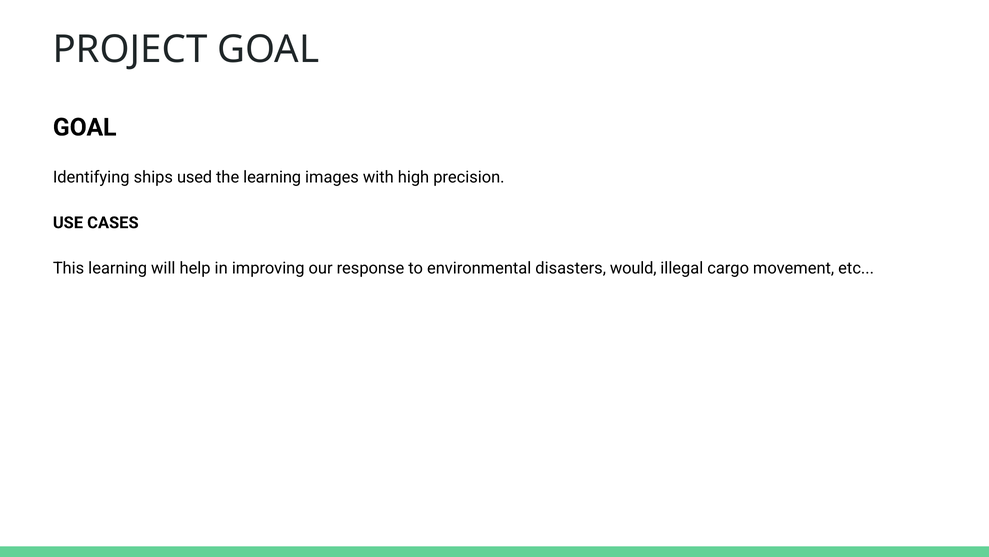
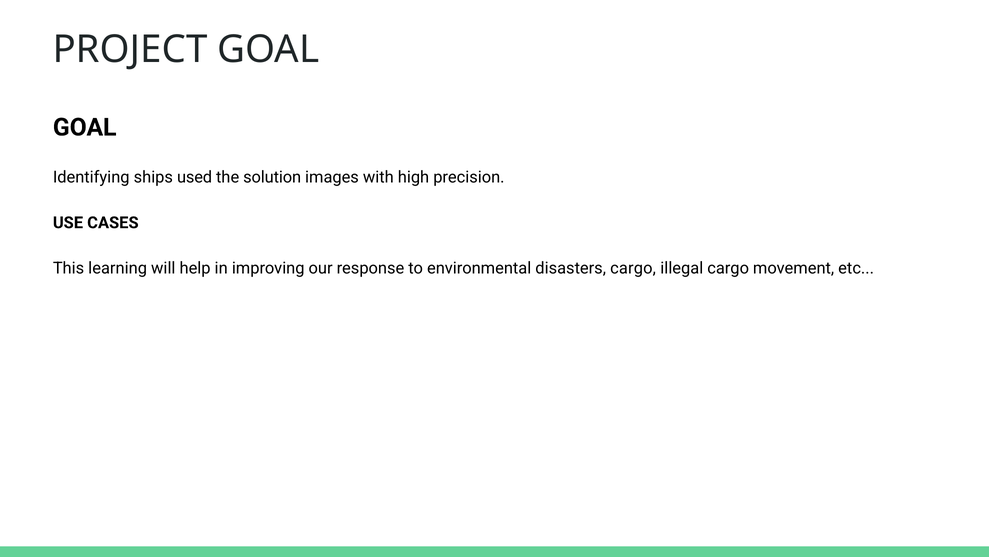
the learning: learning -> solution (272, 177)
disasters would: would -> cargo (633, 268)
